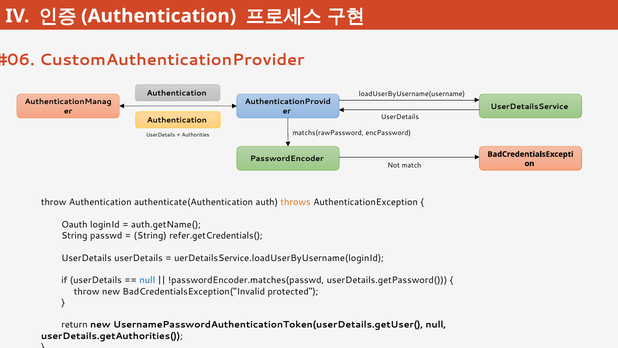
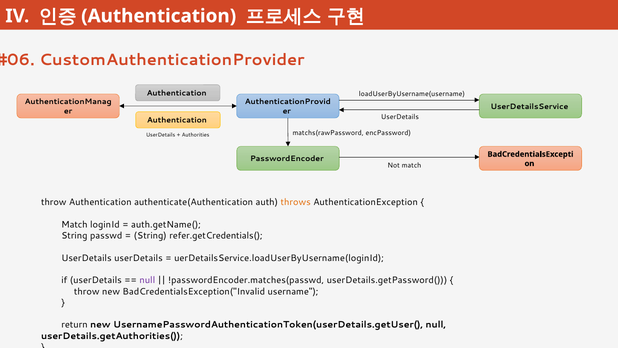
Oauth: Oauth -> Match (74, 224)
null colour: blue -> purple (147, 280)
protected: protected -> username (293, 291)
